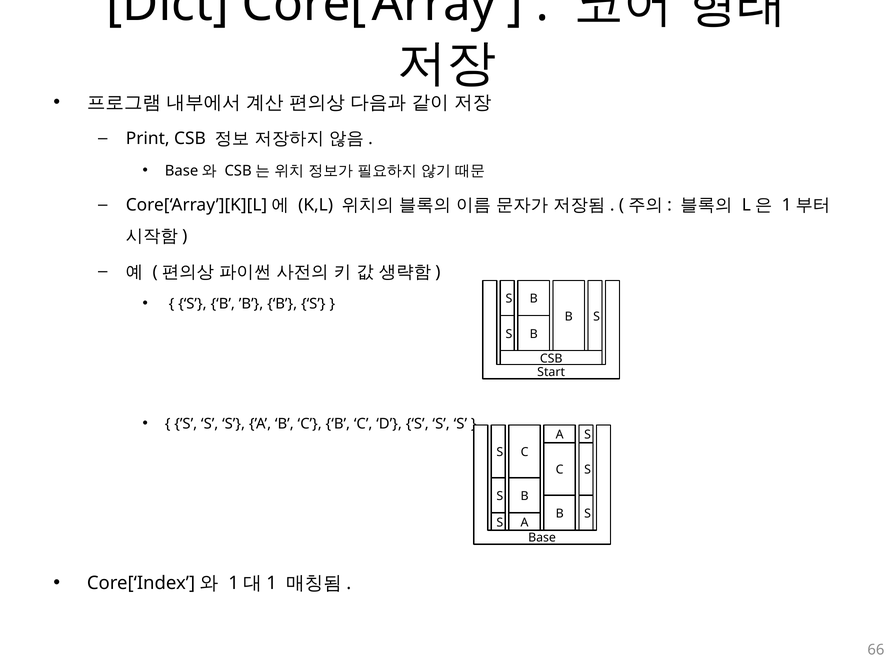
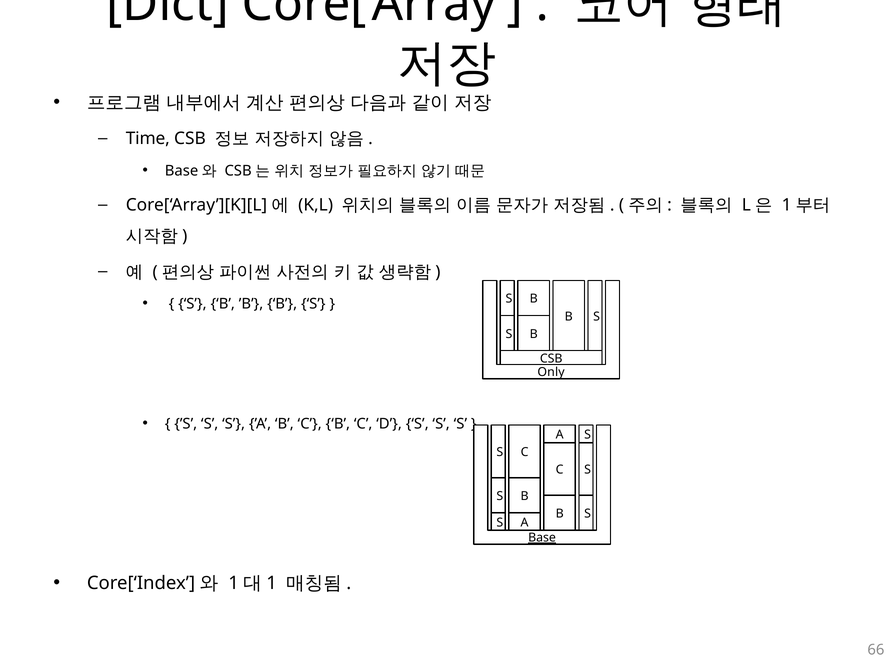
Print: Print -> Time (148, 139)
Start: Start -> Only (551, 372)
Base underline: none -> present (542, 538)
